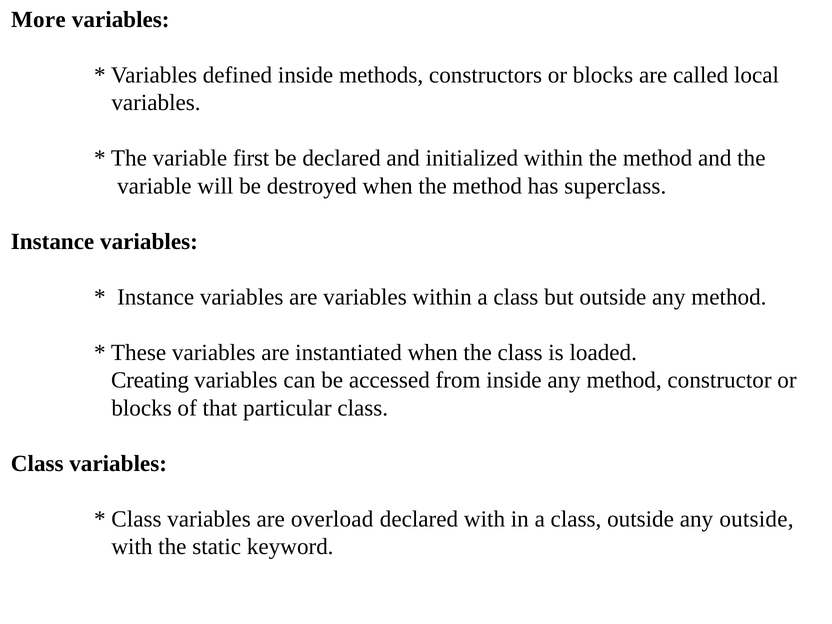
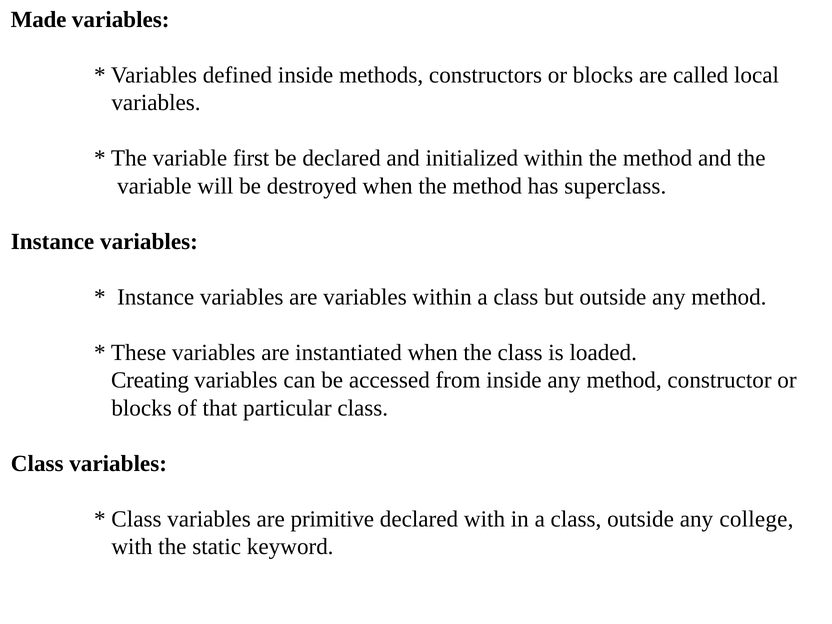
More: More -> Made (39, 20)
overload: overload -> primitive (332, 519)
any outside: outside -> college (756, 519)
